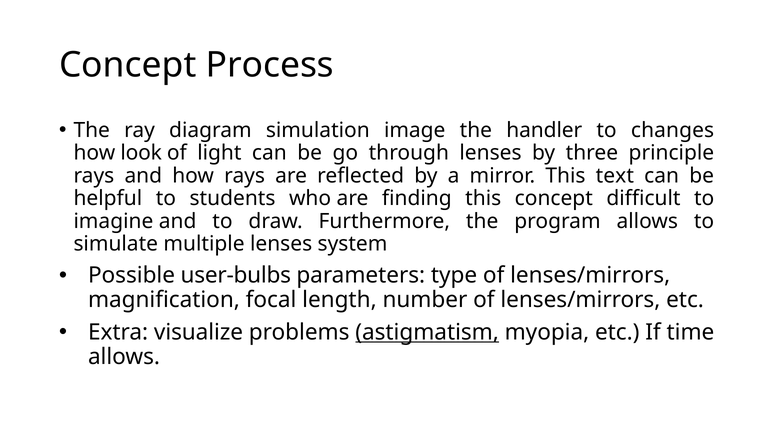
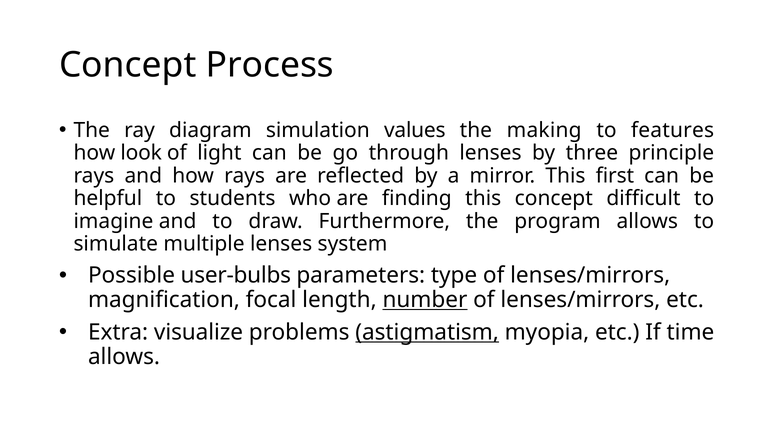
image: image -> values (415, 130)
handler: handler -> making (544, 130)
changes: changes -> features (673, 130)
text: text -> first (615, 175)
number underline: none -> present (425, 299)
